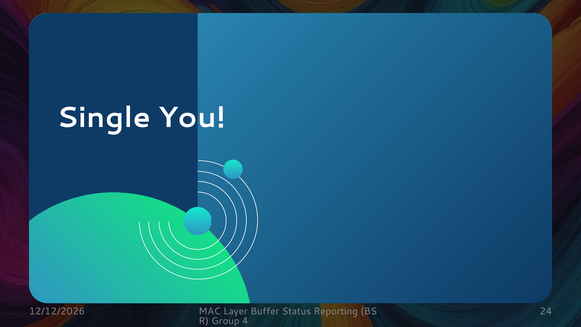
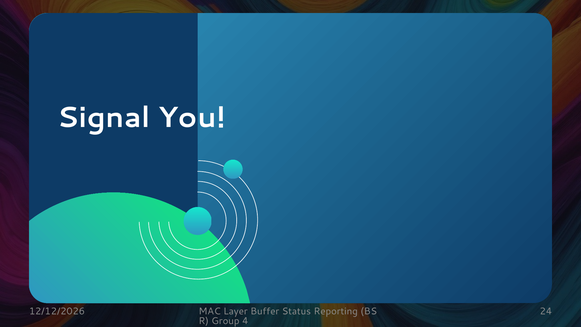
Single: Single -> Signal (104, 117)
